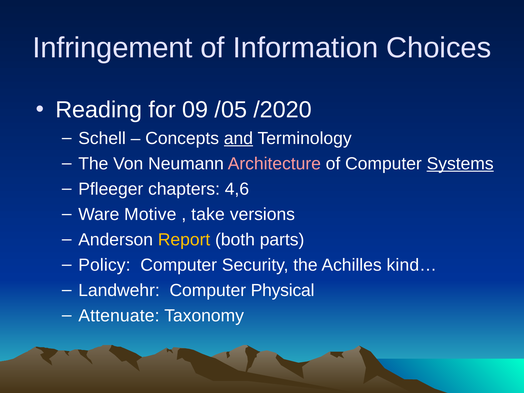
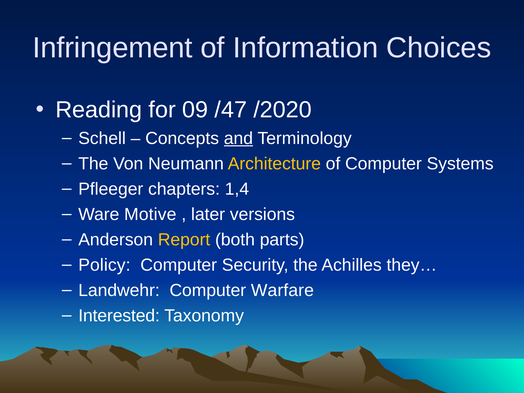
/05: /05 -> /47 (231, 110)
Architecture colour: pink -> yellow (274, 164)
Systems underline: present -> none (460, 164)
4,6: 4,6 -> 1,4 (237, 189)
take: take -> later (208, 214)
kind…: kind… -> they… (412, 265)
Physical: Physical -> Warfare (282, 290)
Attenuate: Attenuate -> Interested (119, 316)
